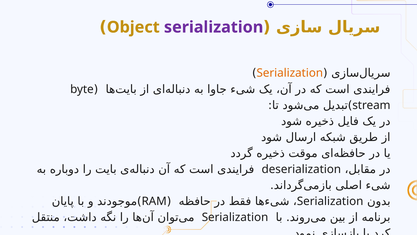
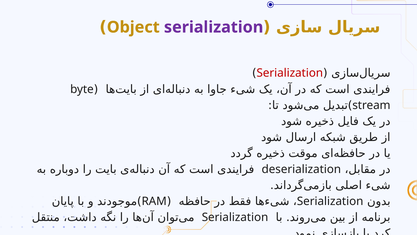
Serialization colour: orange -> red (290, 73)
